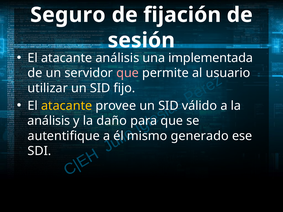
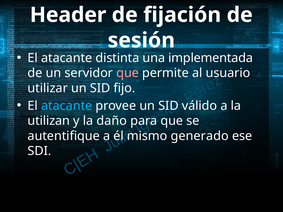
Seguro: Seguro -> Header (68, 15)
atacante análisis: análisis -> distinta (117, 58)
atacante colour: yellow -> light blue (67, 106)
análisis: análisis -> utilizan (49, 121)
